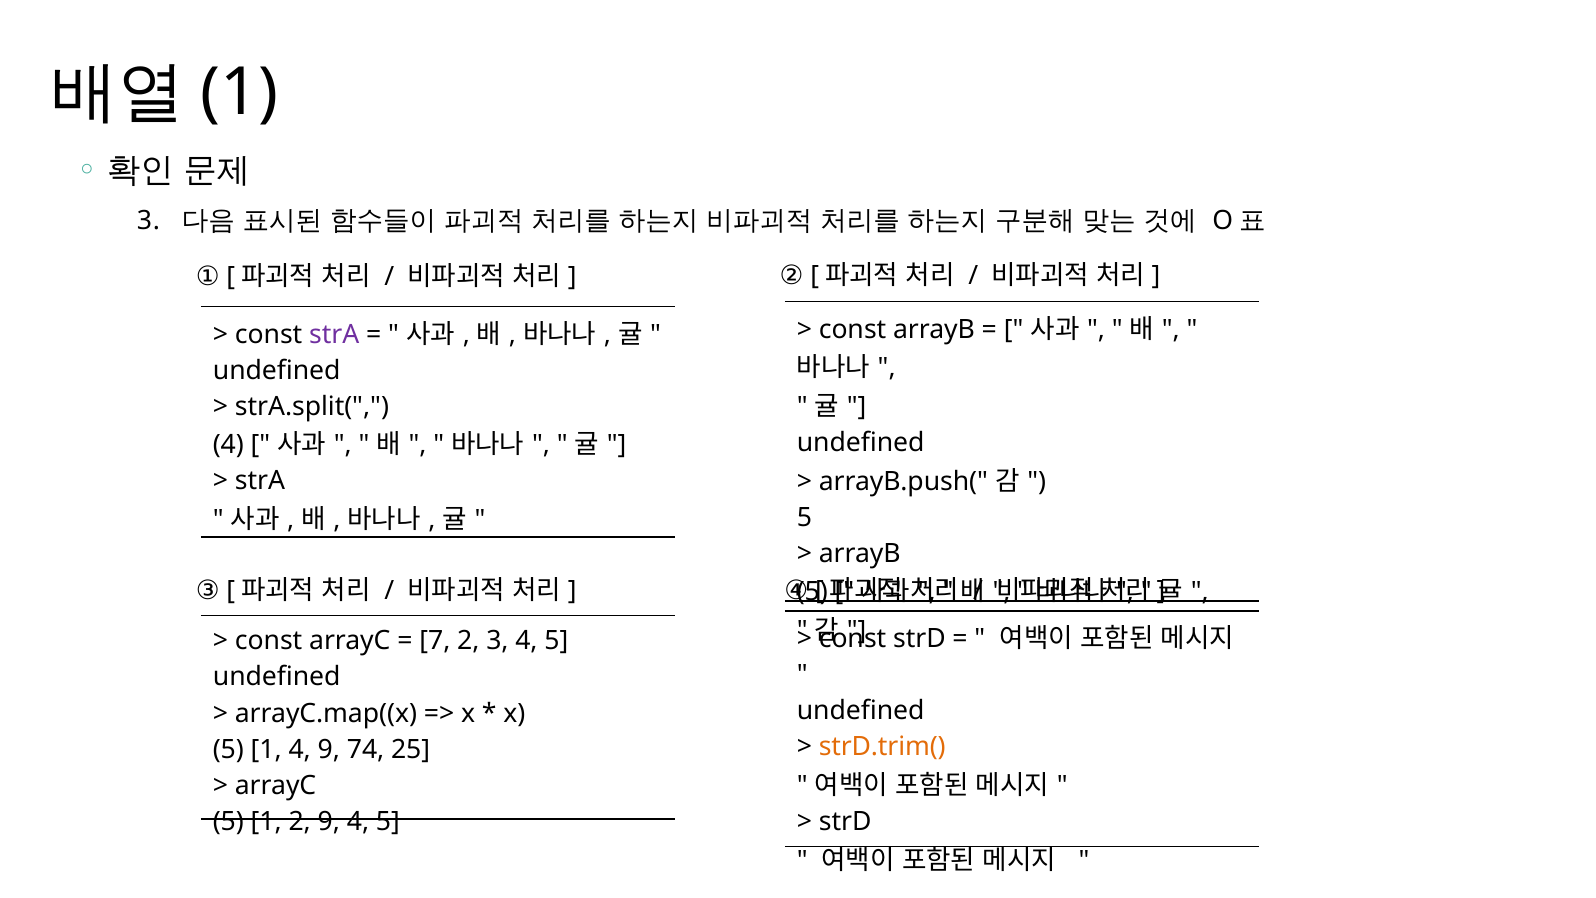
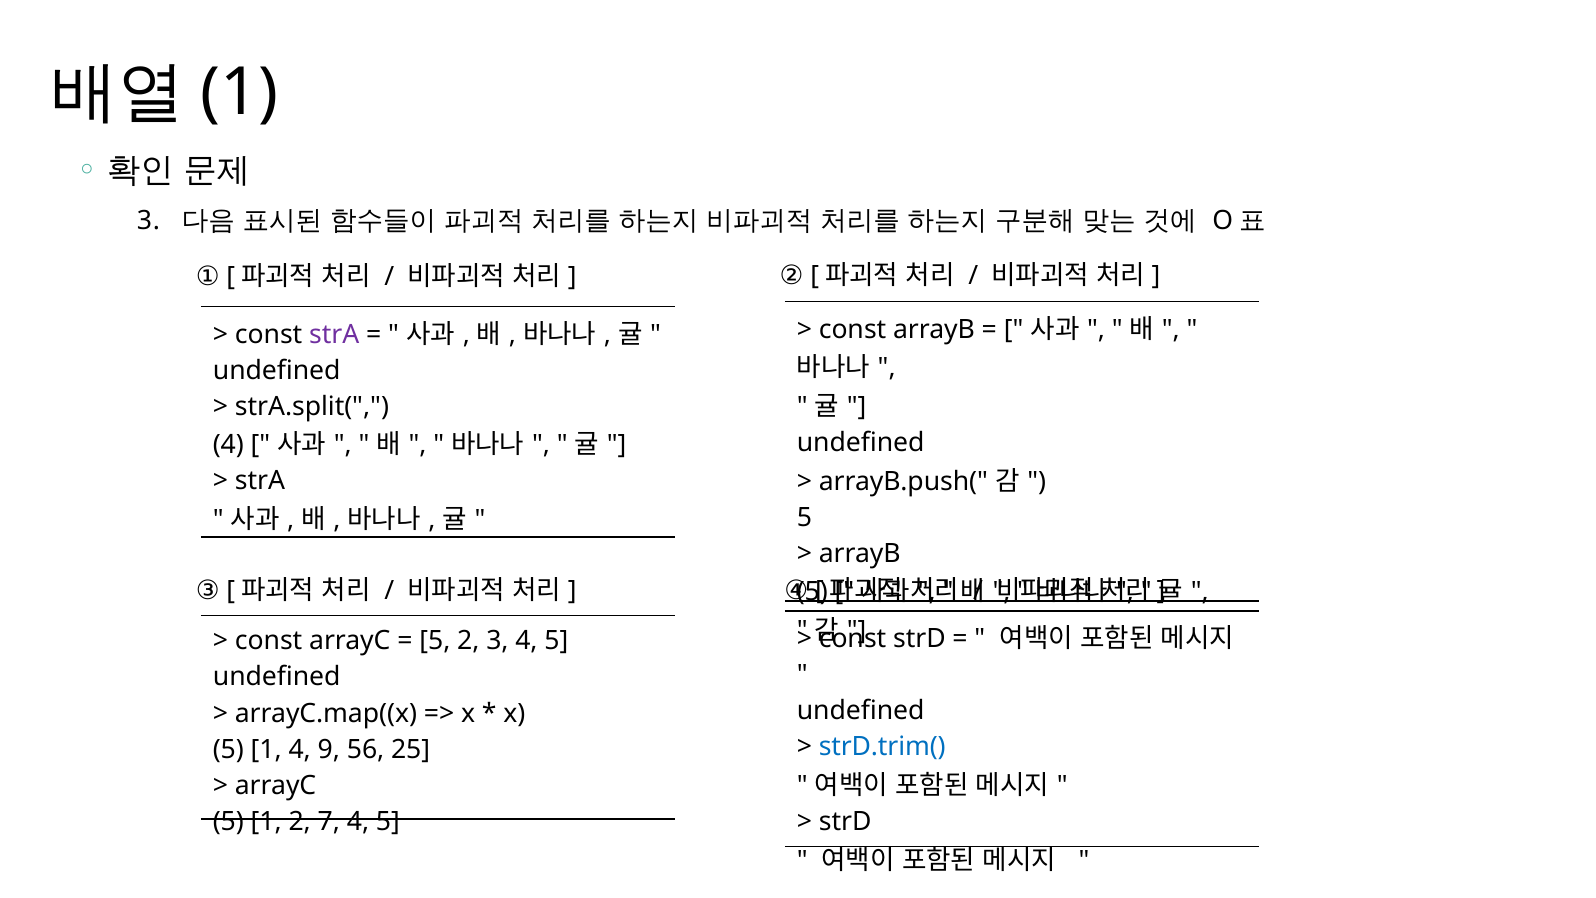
7: 7 -> 5 (435, 641)
strD.trim( colour: orange -> blue (882, 747)
74: 74 -> 56 (366, 749)
2 9: 9 -> 7 (329, 821)
